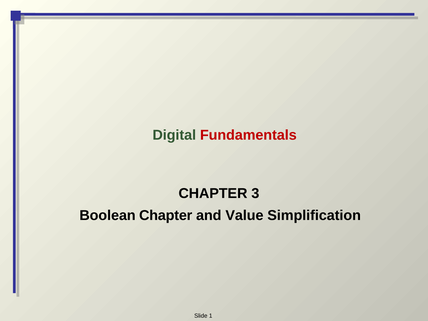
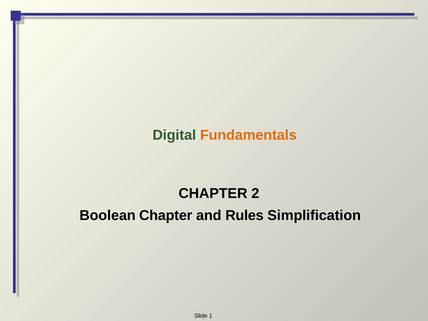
Fundamentals colour: red -> orange (248, 135)
3: 3 -> 2 (255, 194)
Value: Value -> Rules (245, 215)
